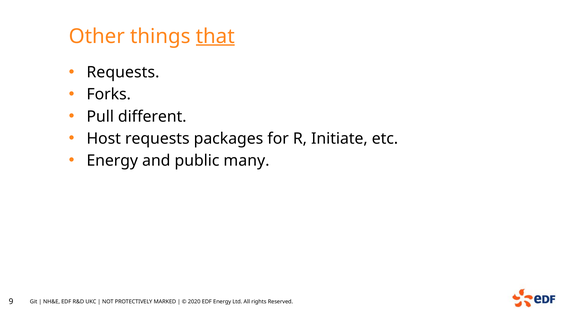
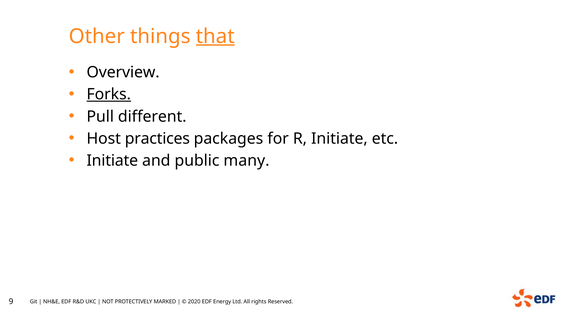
Requests: Requests -> Overview (123, 72)
Forks underline: none -> present (109, 94)
Host requests: requests -> practices (157, 139)
Energy: Energy -> Initiate (112, 161)
